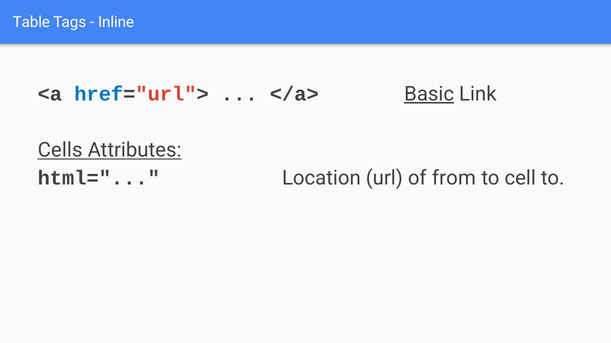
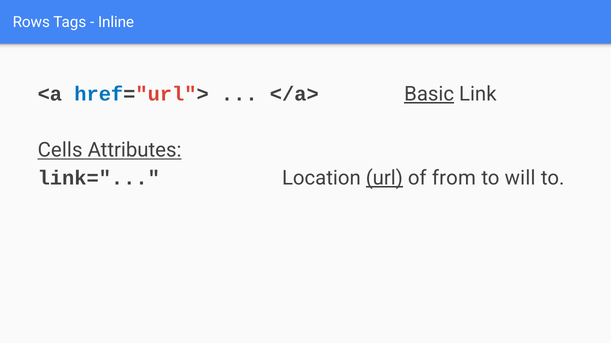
Table: Table -> Rows (31, 22)
html=: html= -> link= (99, 178)
url underline: none -> present (384, 178)
cell: cell -> will (520, 178)
